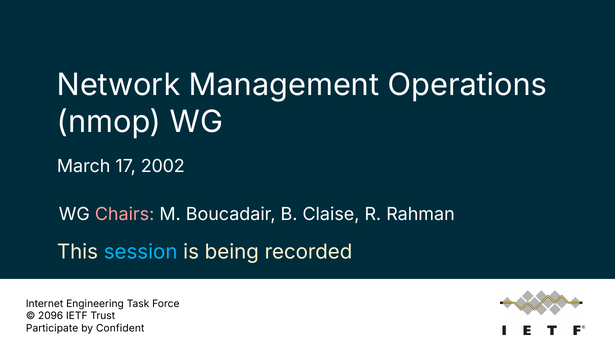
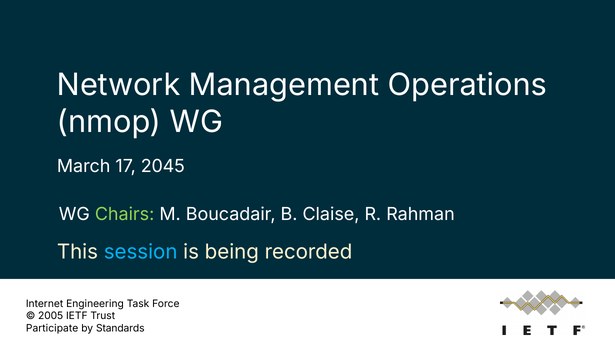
2002: 2002 -> 2045 (163, 166)
Chairs colour: pink -> light green (125, 214)
2096: 2096 -> 2005 (51, 316)
Confident: Confident -> Standards (120, 328)
